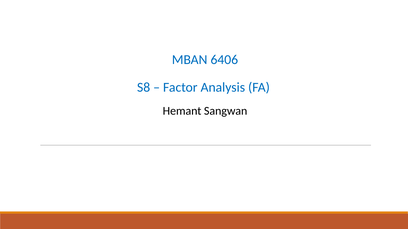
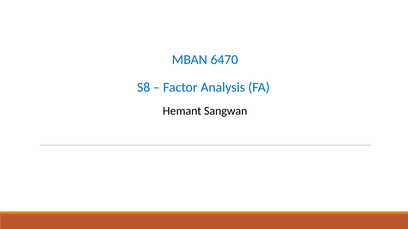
6406: 6406 -> 6470 (224, 60)
